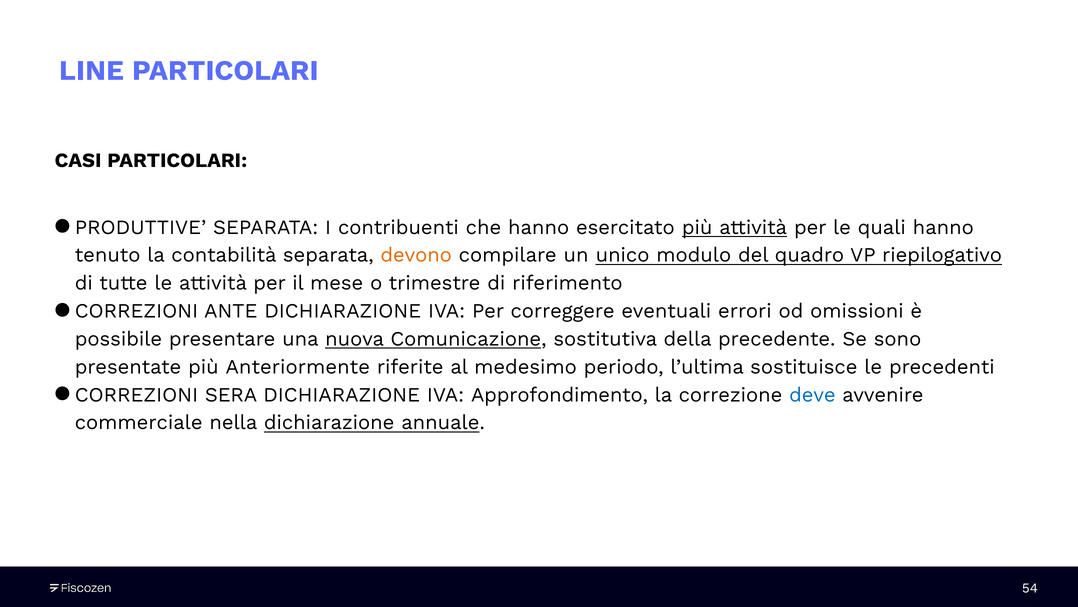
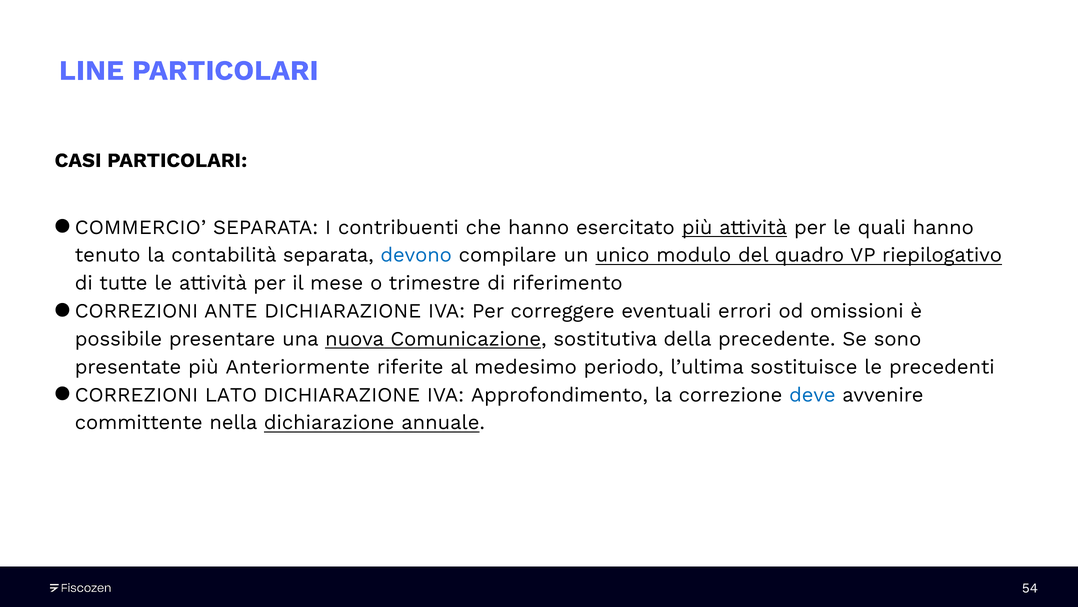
PRODUTTIVE: PRODUTTIVE -> COMMERCIO (140, 227)
devono colour: orange -> blue (416, 255)
SERA: SERA -> LATO (231, 394)
commerciale: commerciale -> committente (139, 422)
